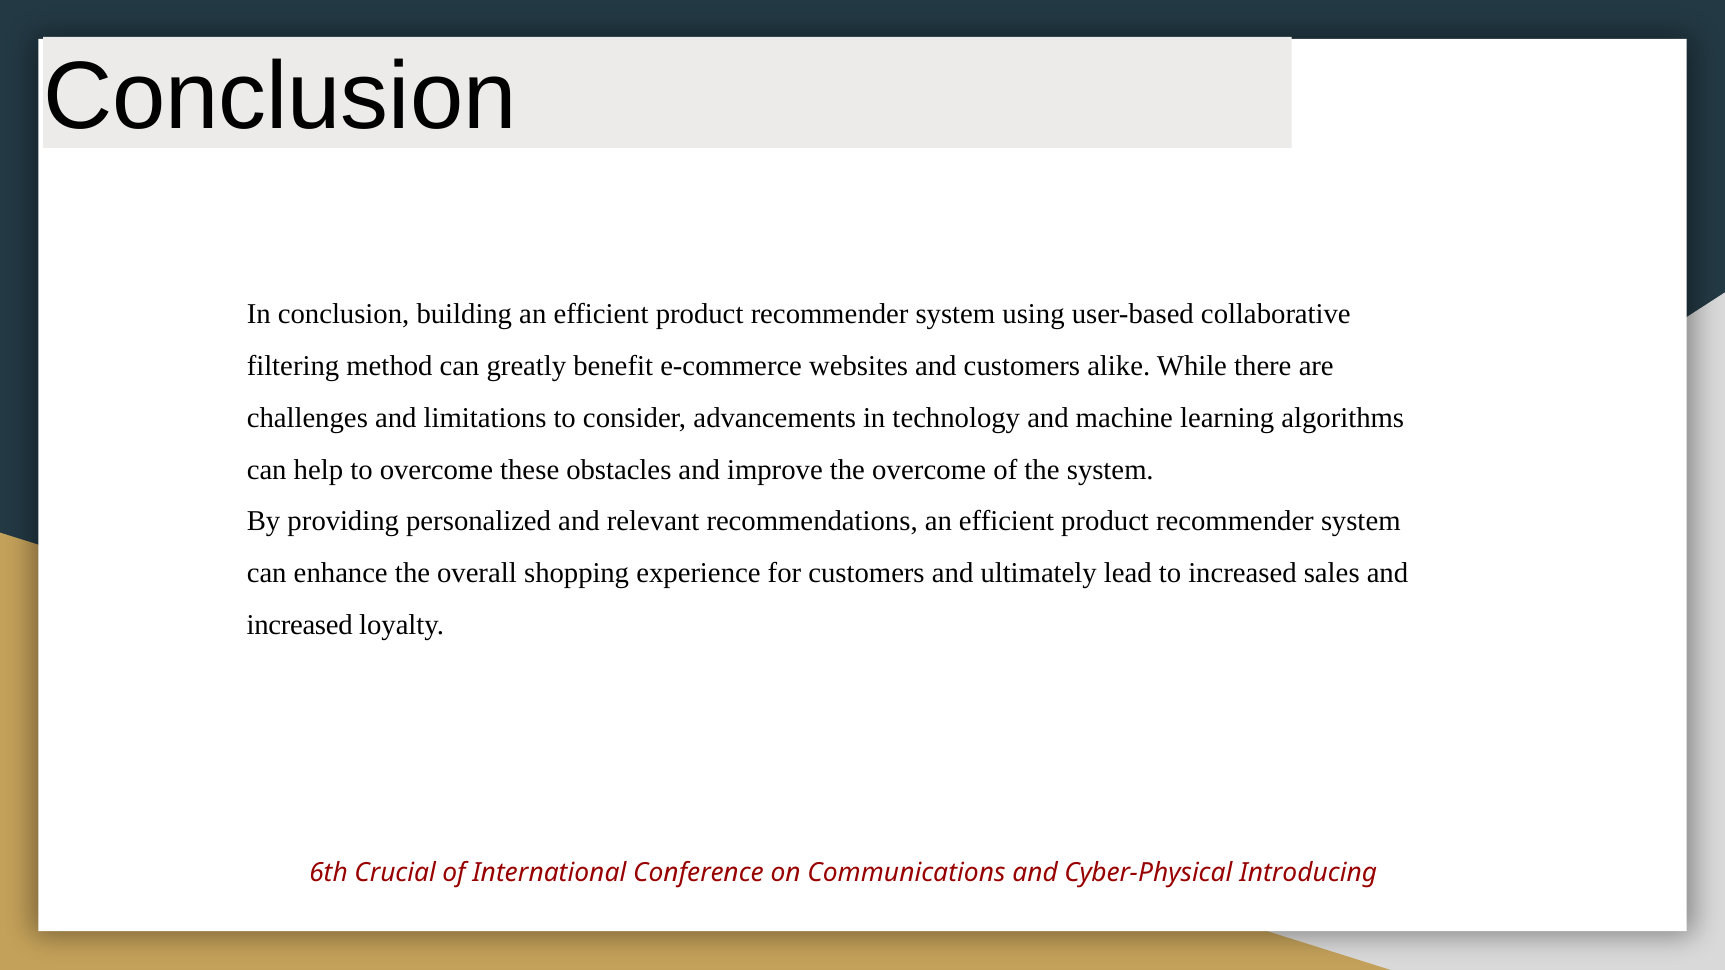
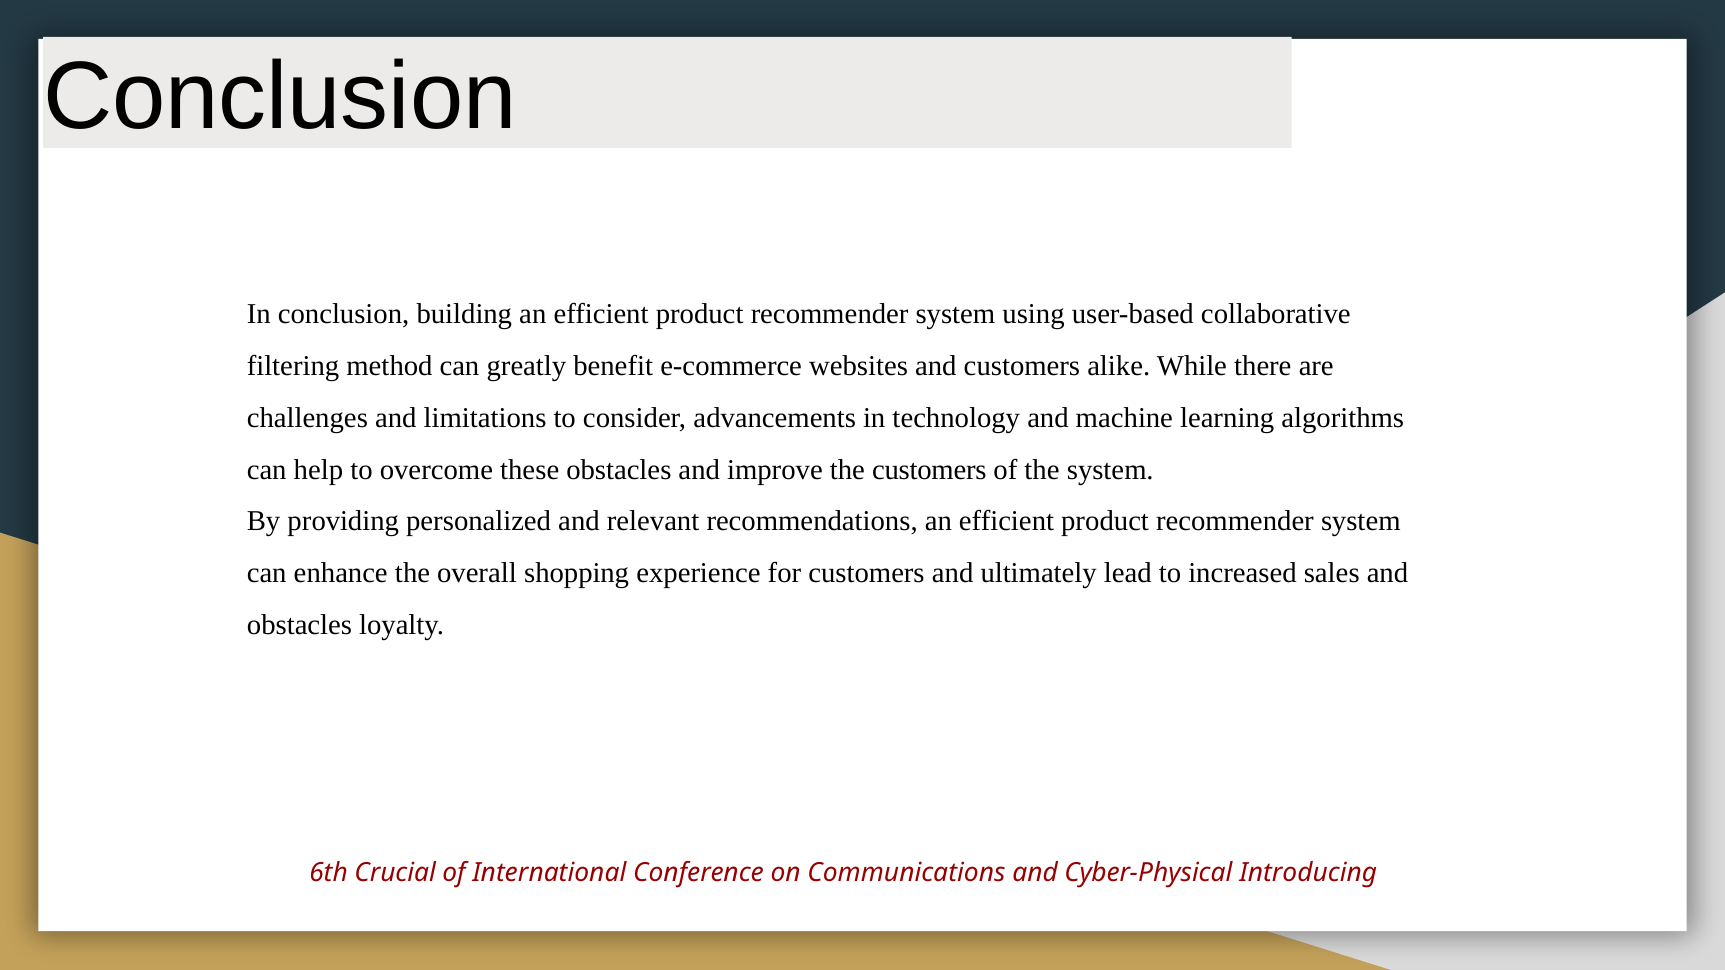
the overcome: overcome -> customers (929, 470)
increased: increased -> obstacles (299, 625)
